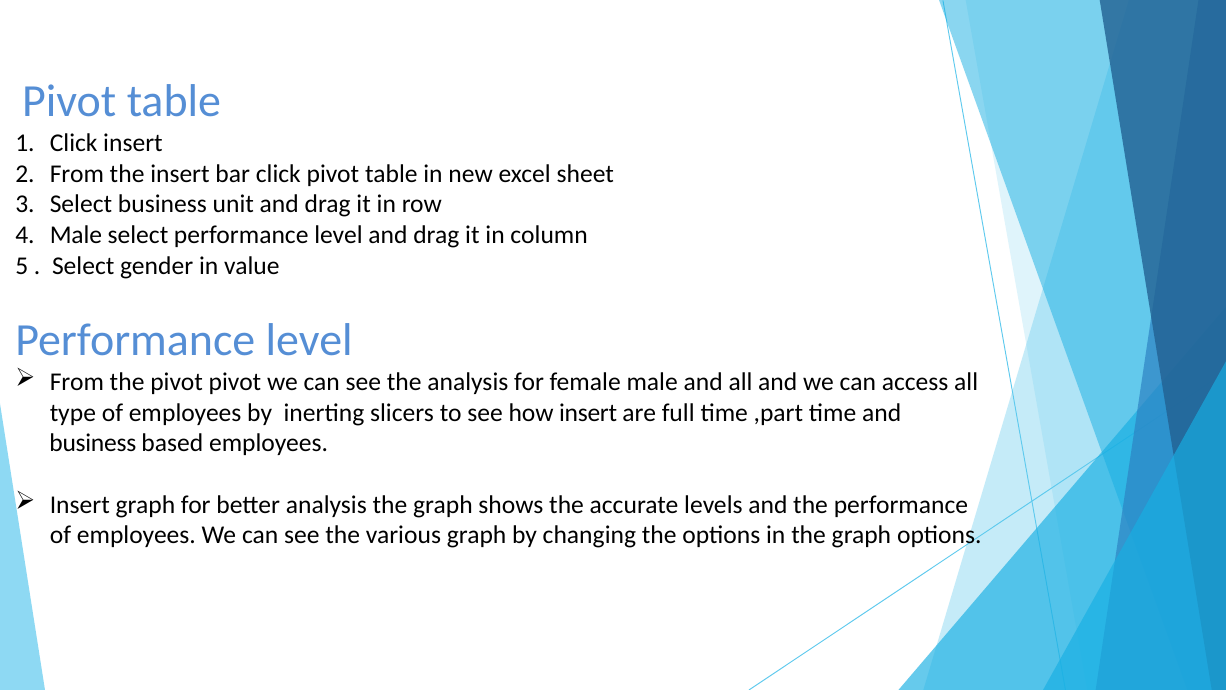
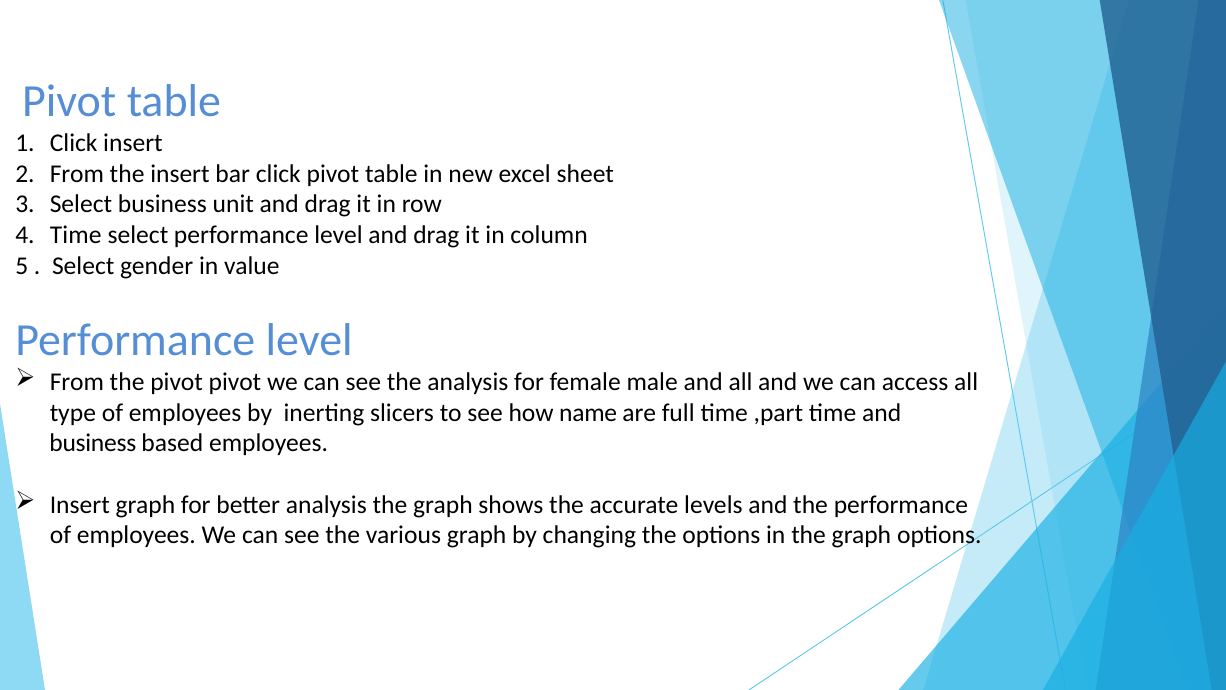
Male: Male -> Time (76, 235)
how insert: insert -> name (588, 413)
